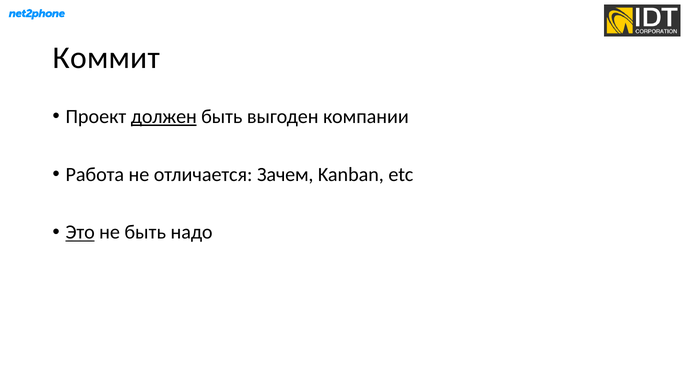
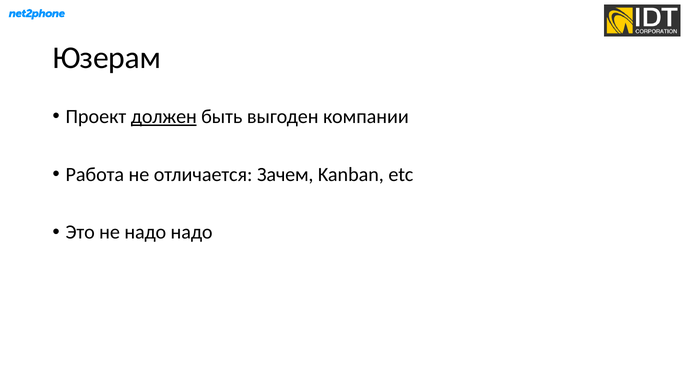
Коммит: Коммит -> Юзерам (107, 58)
Это underline: present -> none (80, 232)
не быть: быть -> надо (145, 232)
